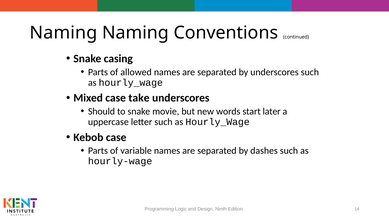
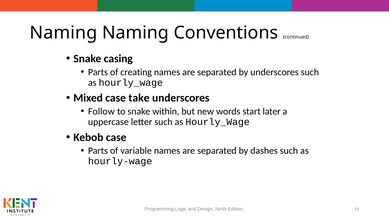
allowed: allowed -> creating (136, 72)
Should: Should -> Follow (101, 111)
movie: movie -> within (166, 111)
